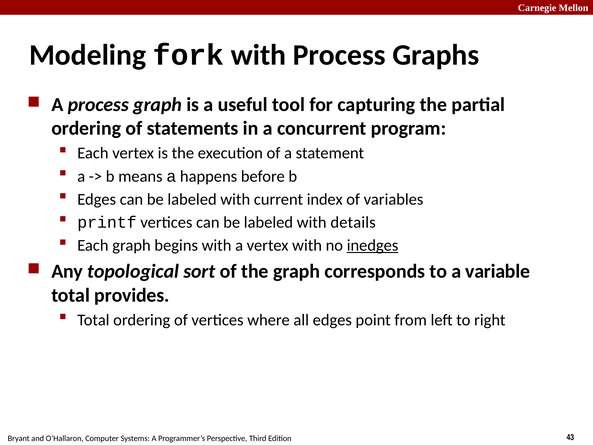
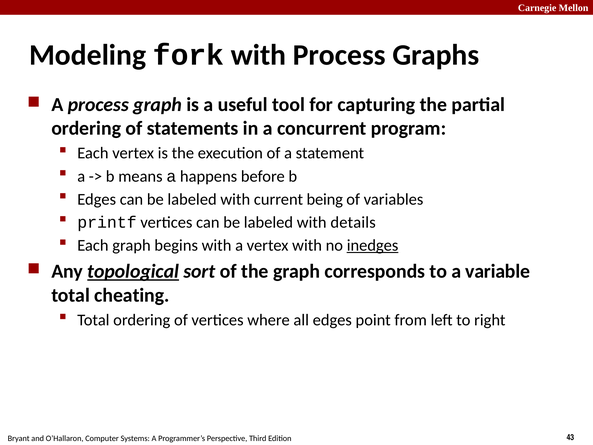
index: index -> being (325, 199)
topological underline: none -> present (133, 271)
provides: provides -> cheating (132, 295)
